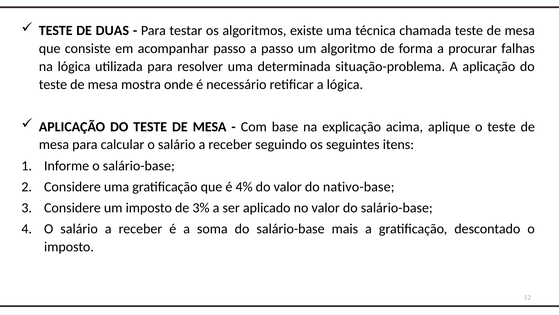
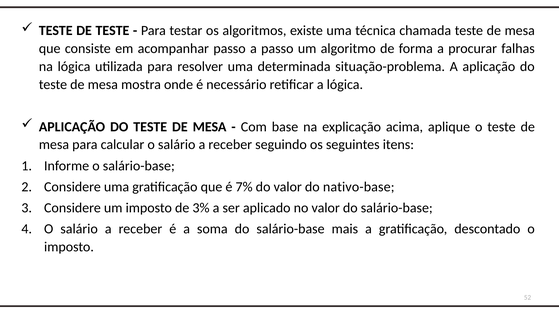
DE DUAS: DUAS -> TESTE (112, 31)
4%: 4% -> 7% (244, 187)
